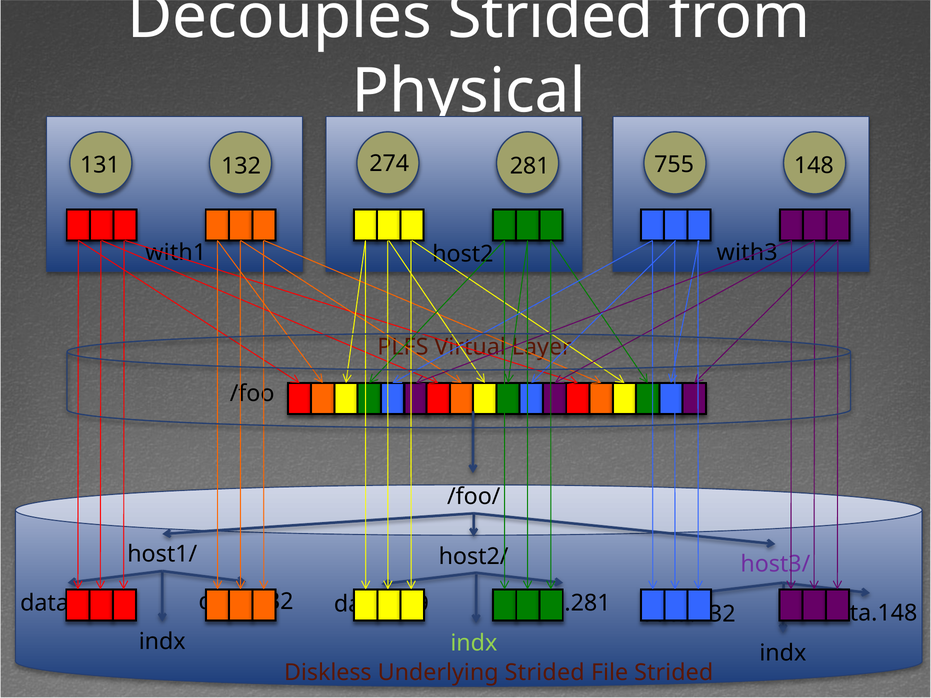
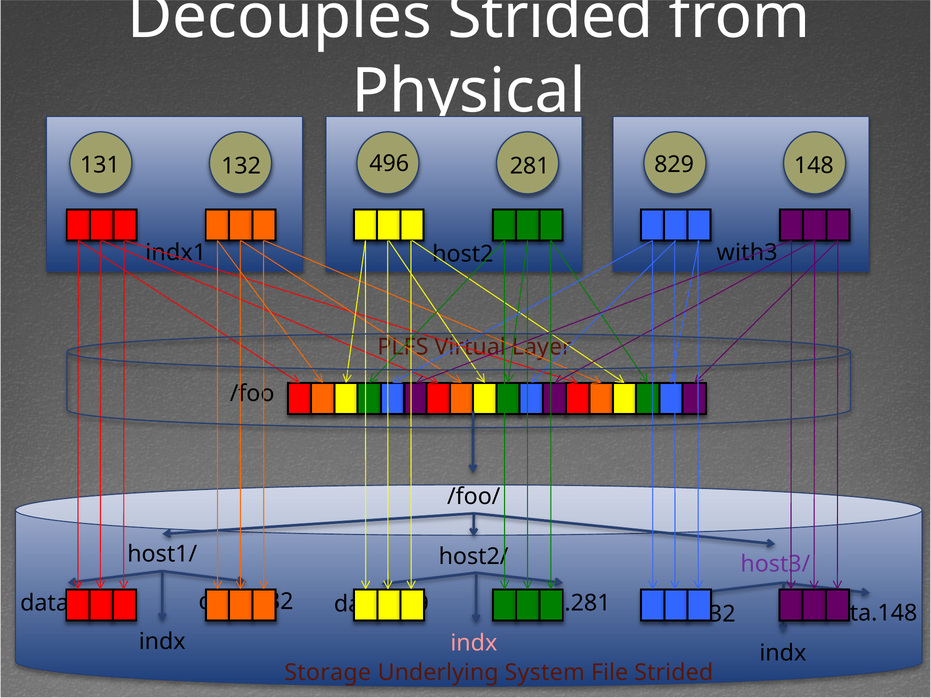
274: 274 -> 496 (389, 164)
755: 755 -> 829 (674, 165)
with1: with1 -> indx1 (176, 253)
indx colour: light green -> pink (474, 643)
Diskless: Diskless -> Storage (328, 673)
Underlying Strided: Strided -> System (545, 673)
